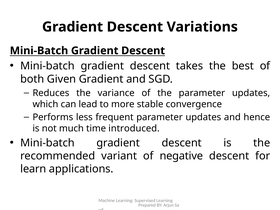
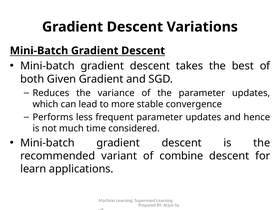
introduced: introduced -> considered (134, 128)
negative: negative -> combine (181, 156)
